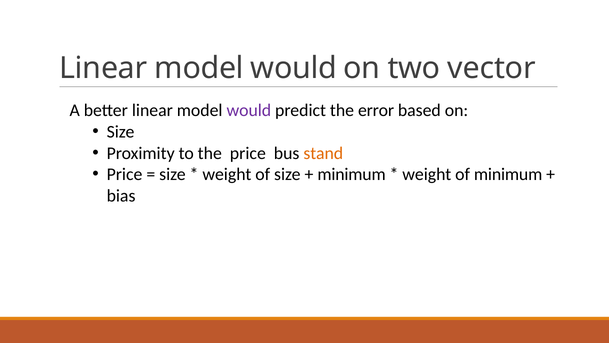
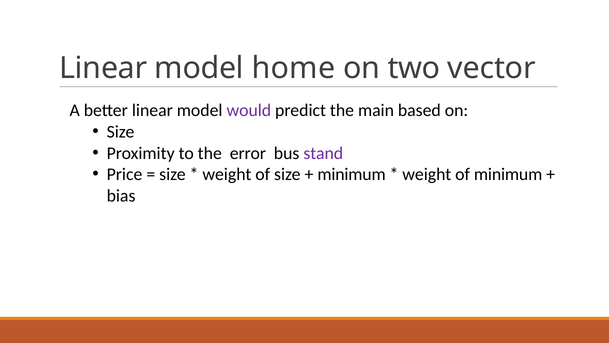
would: would -> home (293, 68)
error: error -> main (376, 110)
the price: price -> error (248, 153)
stand colour: orange -> purple (323, 153)
